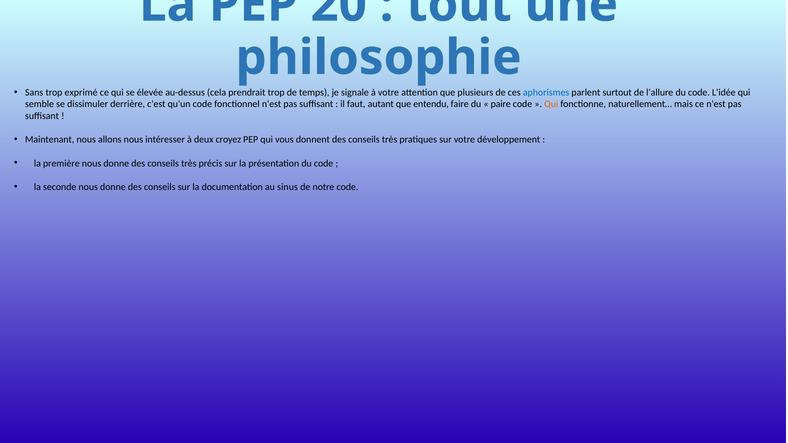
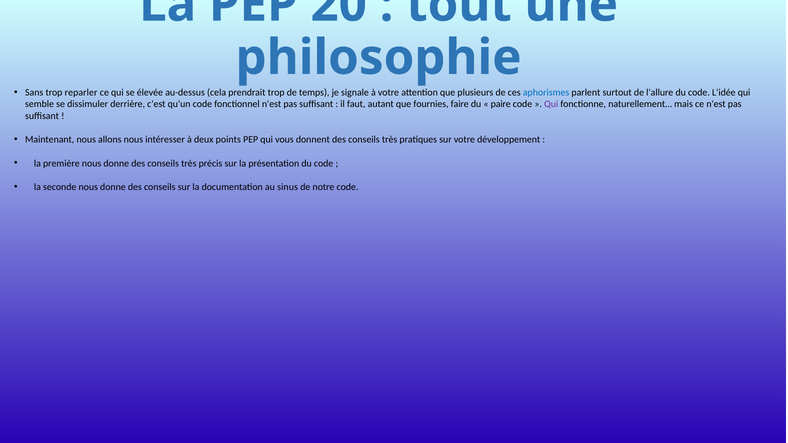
exprimé: exprimé -> reparler (81, 92)
entendu: entendu -> fournies (431, 104)
Qui colour: orange -> purple (551, 104)
croyez: croyez -> points (228, 140)
